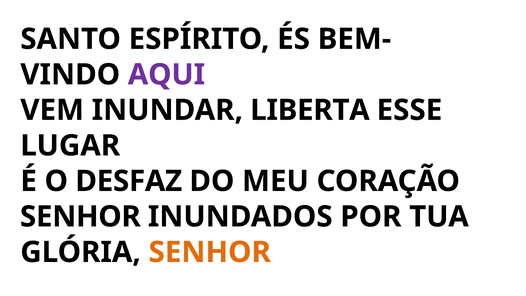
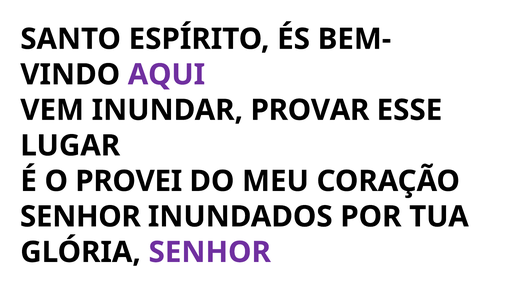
LIBERTA: LIBERTA -> PROVAR (310, 110)
DESFAZ: DESFAZ -> PROVEI (129, 181)
SENHOR colour: orange -> purple (210, 252)
